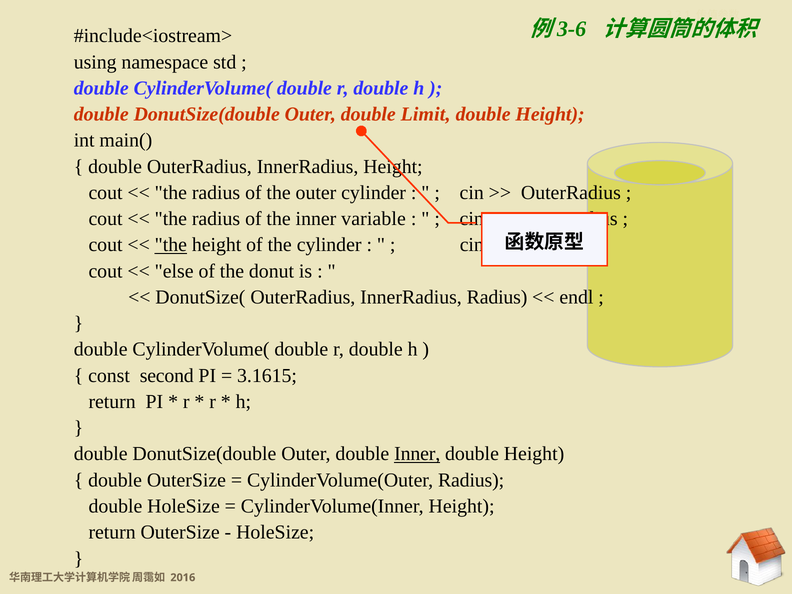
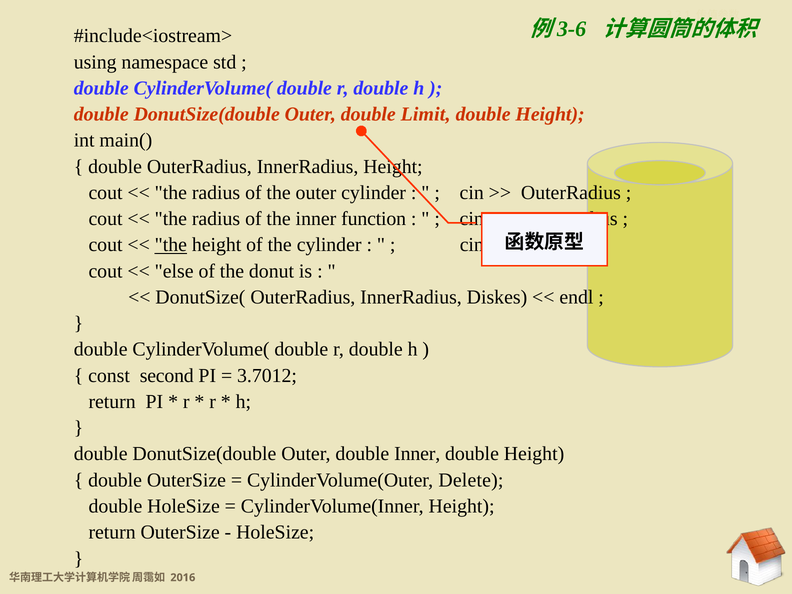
variable: variable -> function (374, 219)
InnerRadius Radius: Radius -> Diskes (497, 297)
3.1615: 3.1615 -> 3.7012 (267, 376)
Inner underline: present -> none (417, 454)
CylinderVolume(Outer Radius: Radius -> Delete (471, 480)
